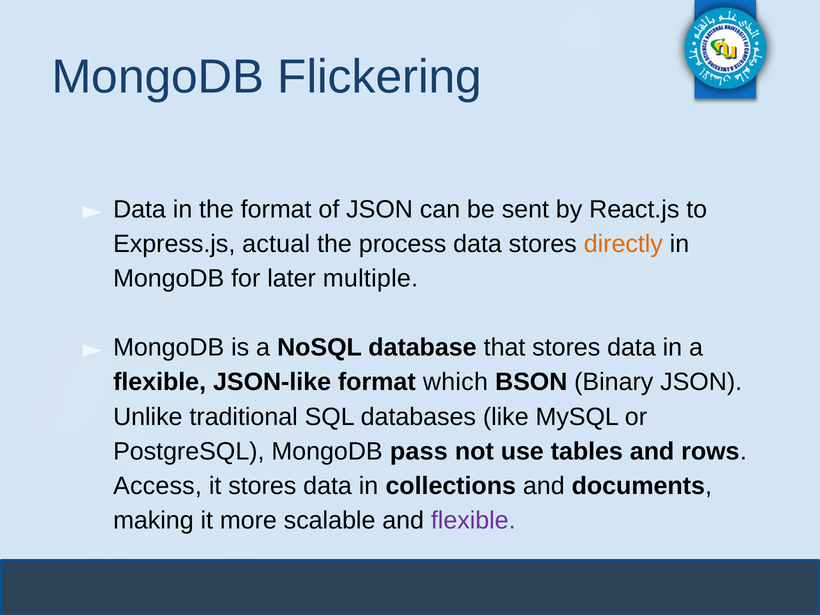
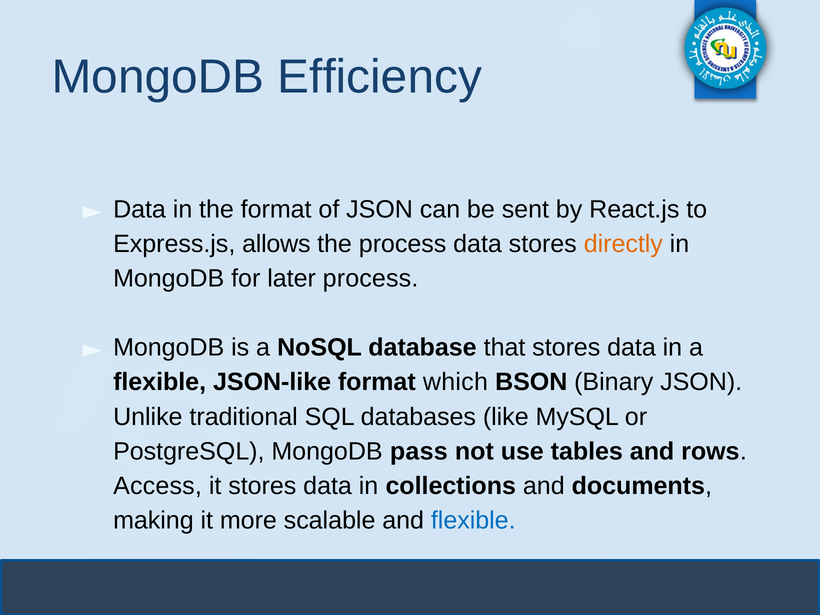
Flickering: Flickering -> Efficiency (380, 77)
actual: actual -> allows (276, 244)
later multiple: multiple -> process (371, 279)
flexible colour: purple -> blue (473, 520)
